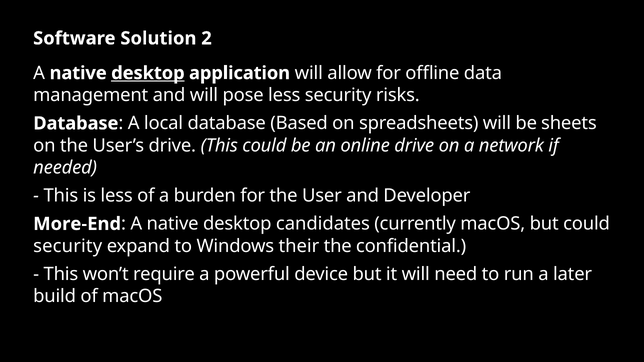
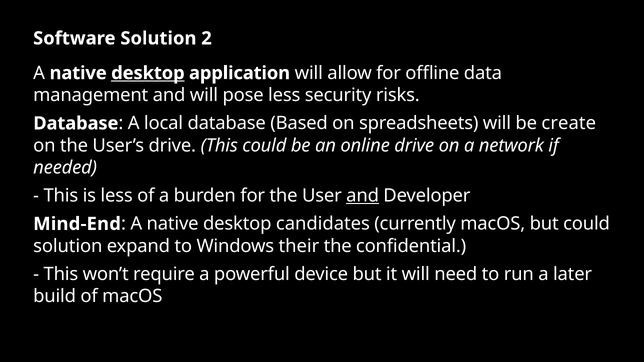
sheets: sheets -> create (569, 123)
and underline: none -> present (363, 196)
More-End: More-End -> Mind-End (77, 224)
security: security -> solution (68, 246)
